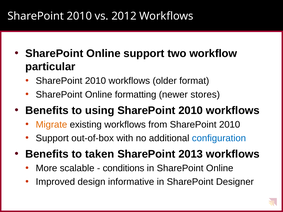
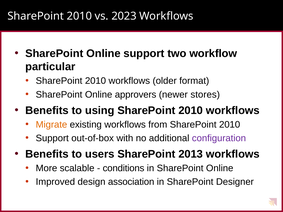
2012: 2012 -> 2023 (124, 16)
formatting: formatting -> approvers (136, 95)
configuration colour: blue -> purple (219, 138)
taken: taken -> users (100, 154)
informative: informative -> association (131, 182)
